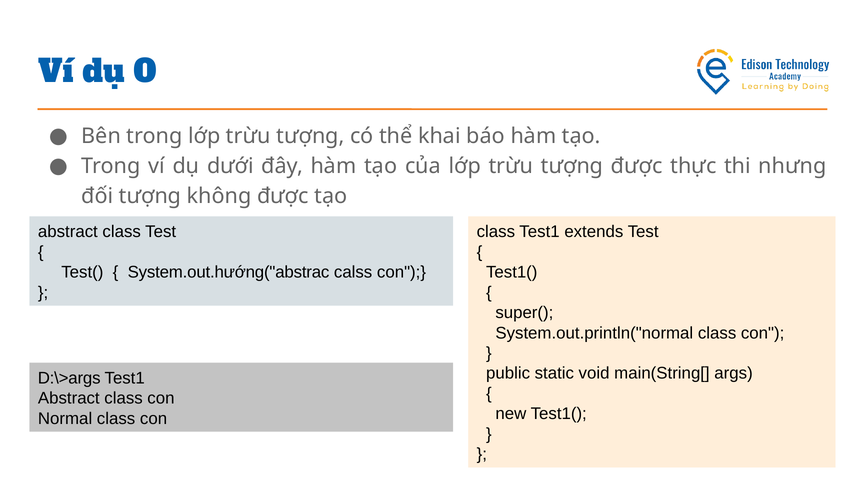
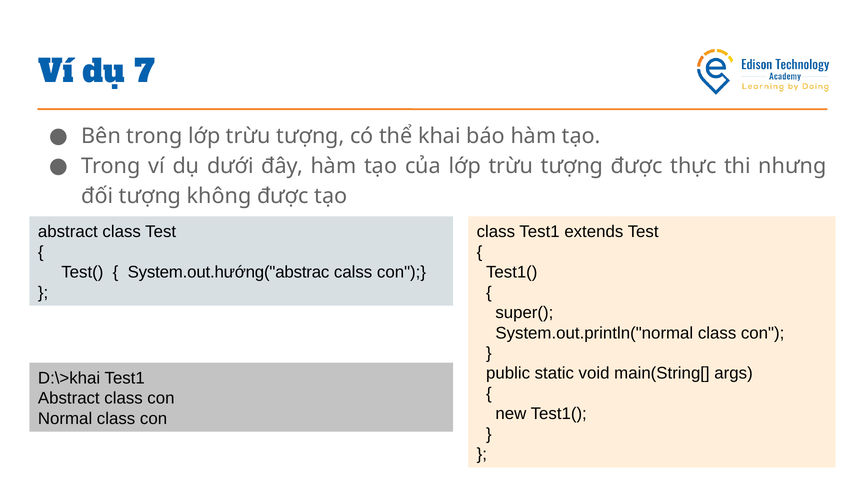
0: 0 -> 7 (145, 72)
D:\>args: D:\>args -> D:\>khai (69, 378)
